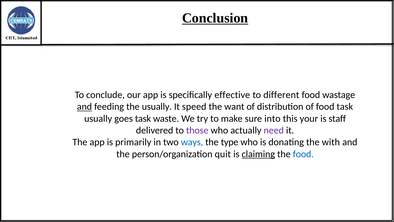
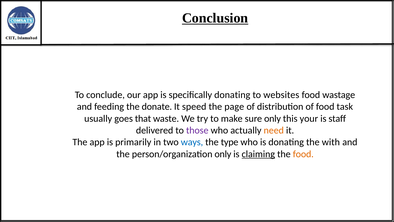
specifically effective: effective -> donating (232, 95)
different: different -> websites (281, 95)
and underline: present -> none (84, 107)
the usually: usually -> donate (157, 107)
want: want -> page (234, 107)
goes task: task -> that (143, 118)
sure into: into -> only (273, 118)
need colour: purple -> orange (274, 130)
person/organization quit: quit -> only (223, 154)
food colour: blue -> orange (303, 154)
